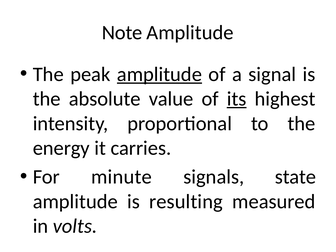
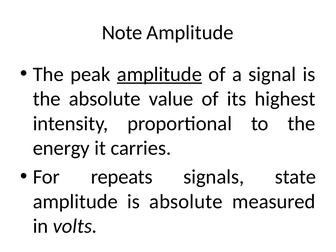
its underline: present -> none (237, 99)
minute: minute -> repeats (122, 177)
is resulting: resulting -> absolute (186, 201)
